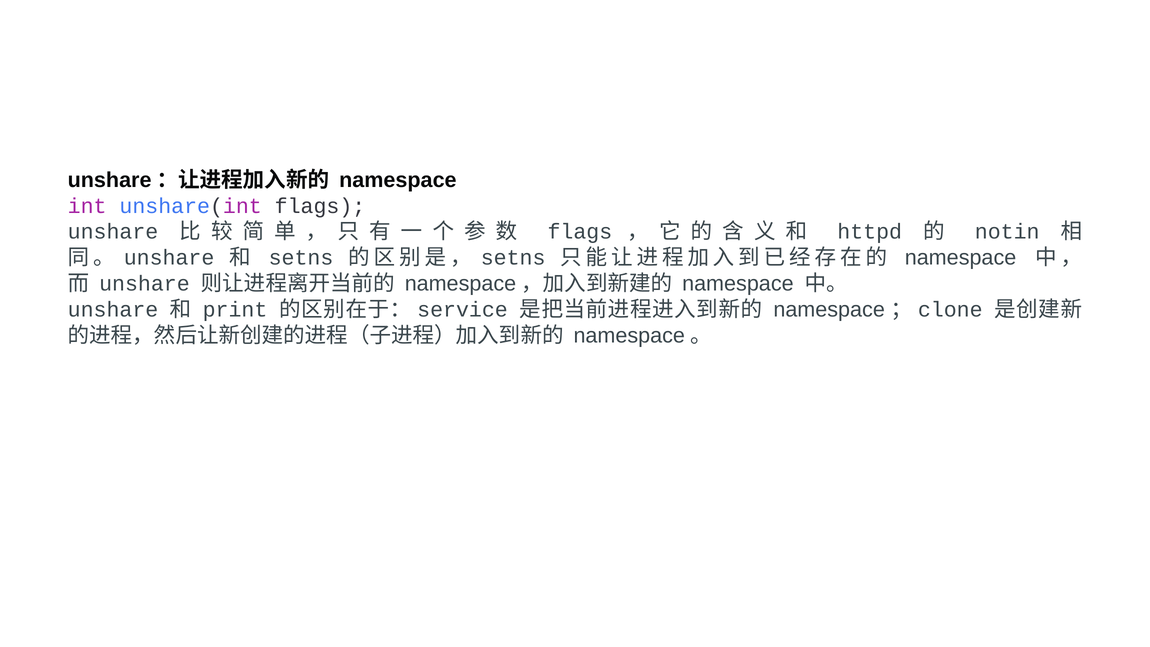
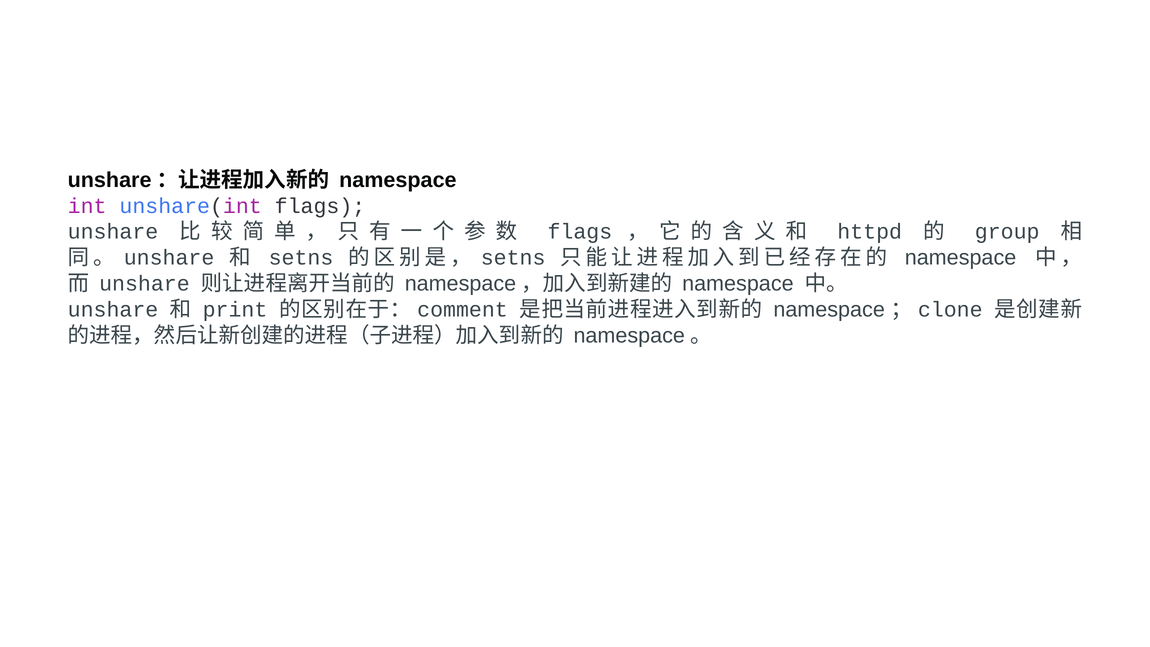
notin: notin -> group (1007, 232)
service: service -> comment (463, 309)
